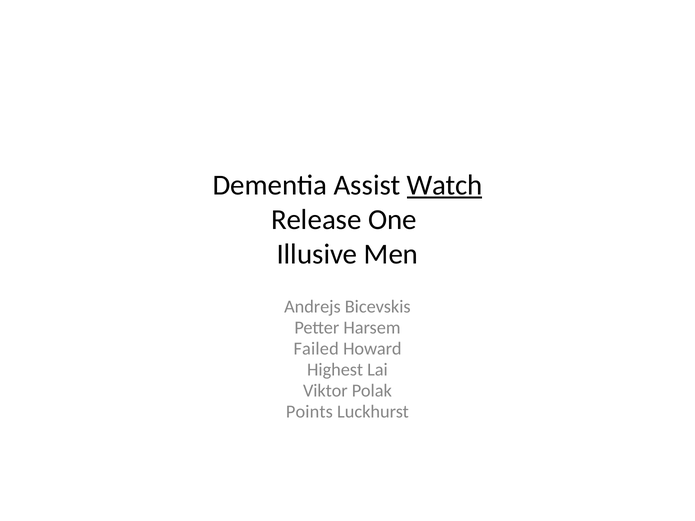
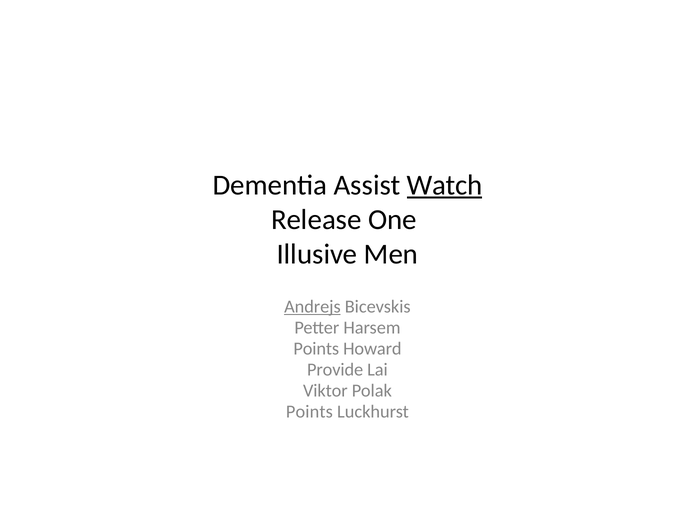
Andrejs underline: none -> present (312, 307)
Failed: Failed -> Points (316, 349)
Highest: Highest -> Provide (335, 370)
